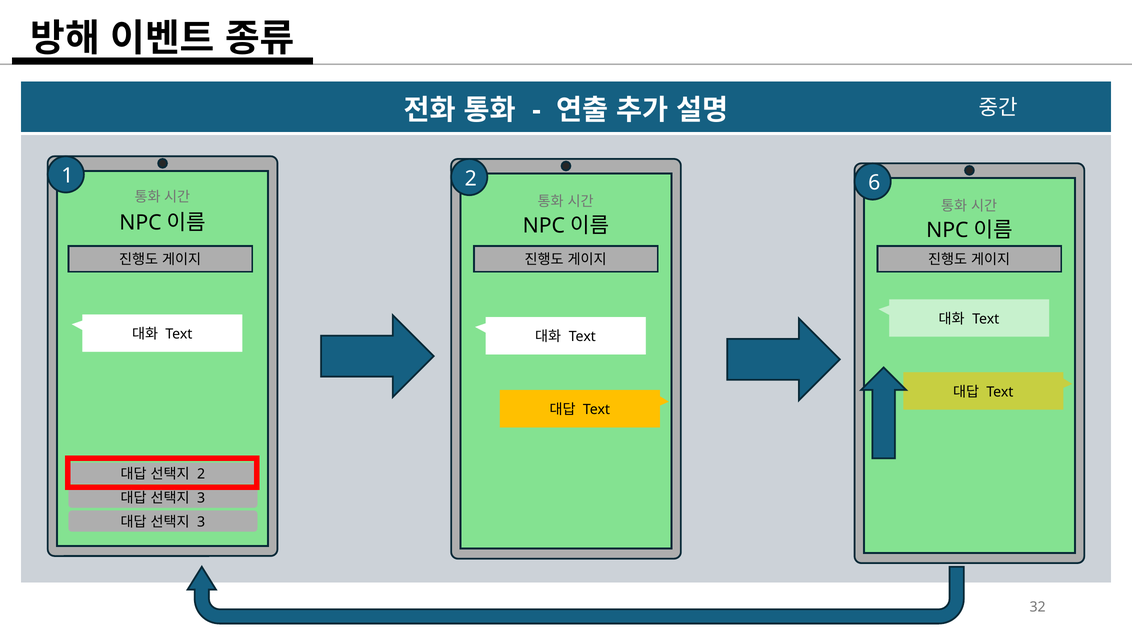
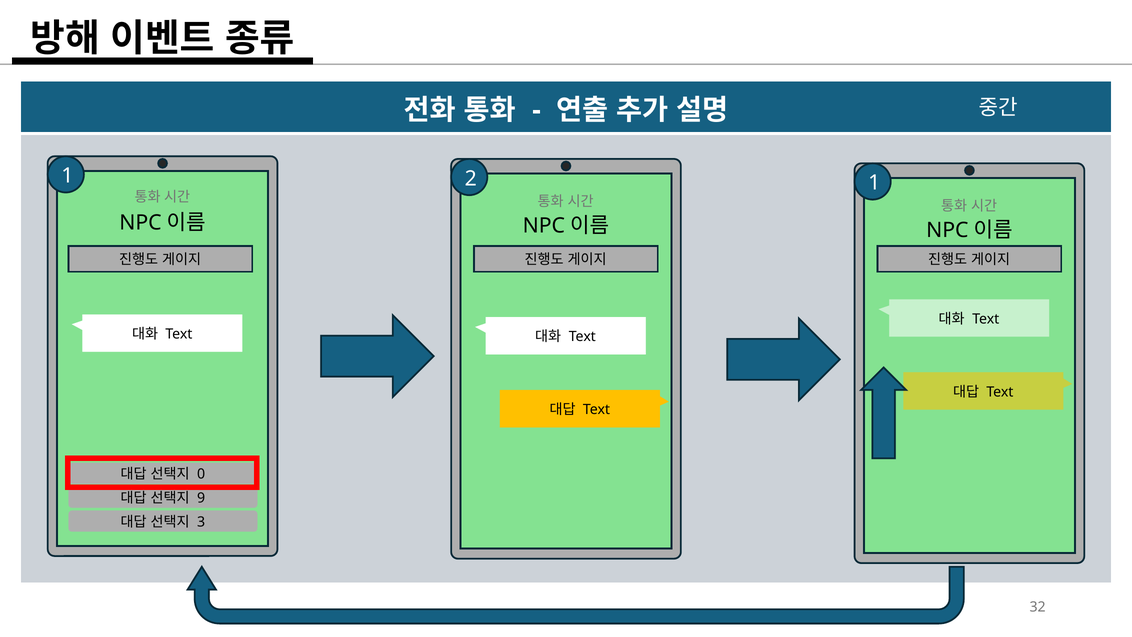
2 6: 6 -> 1 (874, 183)
2: 2 -> 0 (201, 474)
3: 3 -> 9 (201, 498)
